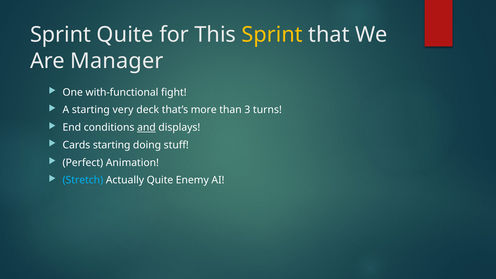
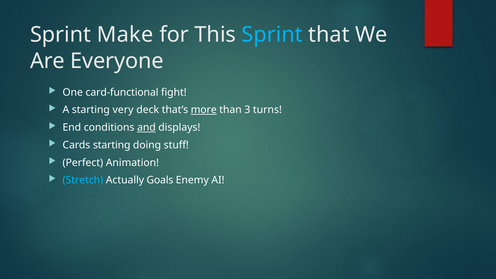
Sprint Quite: Quite -> Make (125, 35)
Sprint colour: yellow -> light blue (272, 35)
Manager: Manager -> Everyone (117, 61)
with-functional: with-functional -> card-functional (122, 92)
more underline: none -> present (204, 110)
Actually Quite: Quite -> Goals (160, 180)
